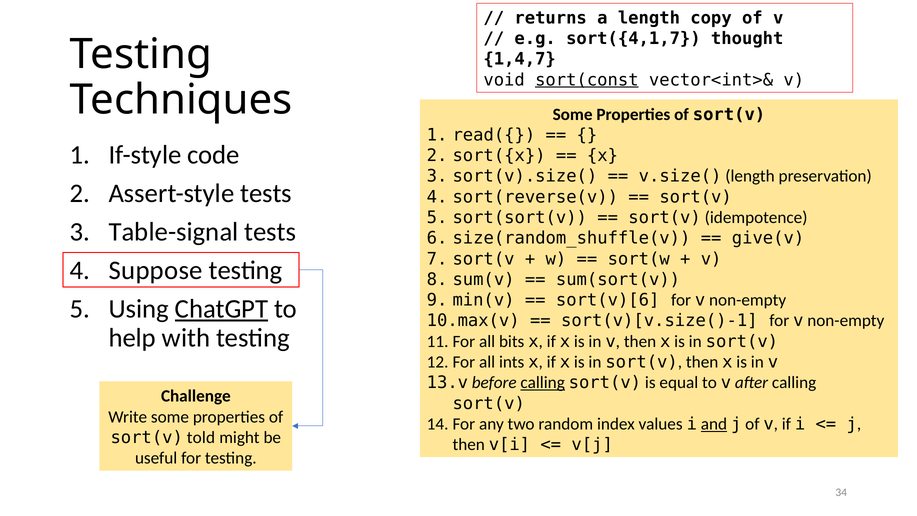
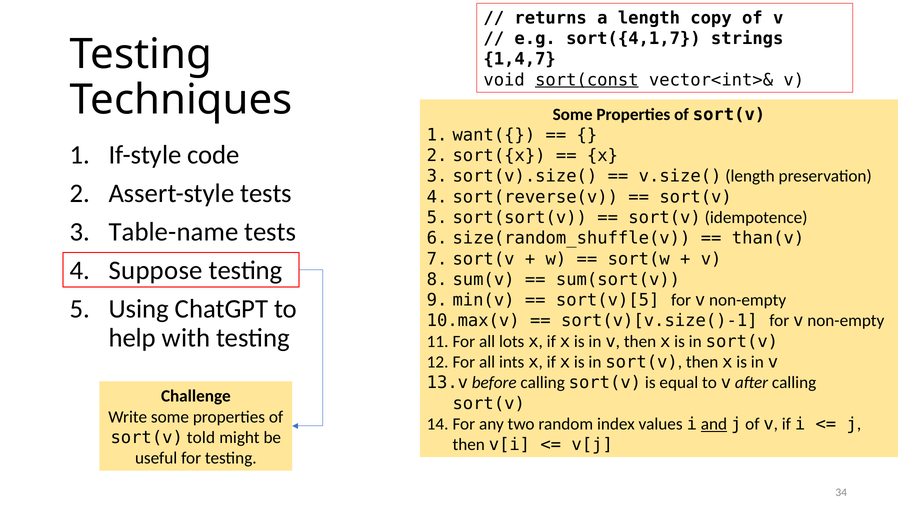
thought: thought -> strings (747, 39)
read({: read({ -> want({ (494, 135)
Table-signal: Table-signal -> Table-name (173, 232)
give(v: give(v -> than(v (768, 238)
sort(v)[6: sort(v)[6 -> sort(v)[5 (608, 300)
ChatGPT underline: present -> none (222, 309)
bits: bits -> lots (512, 341)
calling underline: present -> none (543, 383)
